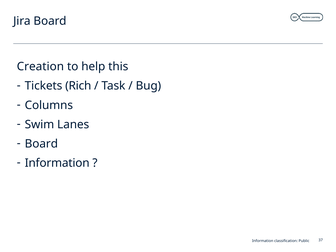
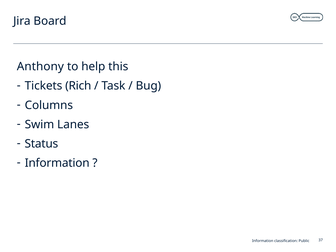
Creation: Creation -> Anthony (40, 67)
Board: Board -> Status (41, 144)
